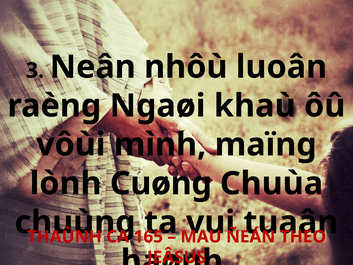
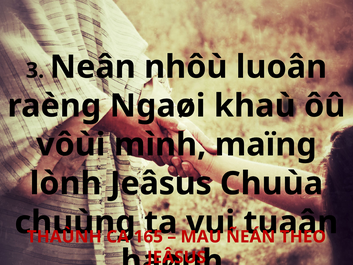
lònh Cuøng: Cuøng -> Jeâsus (161, 183)
